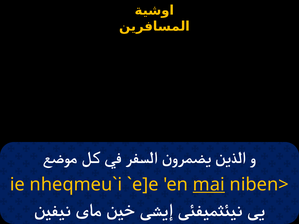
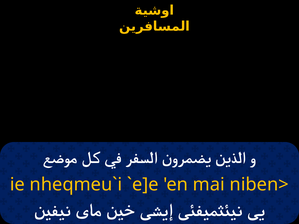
mai underline: present -> none (209, 185)
